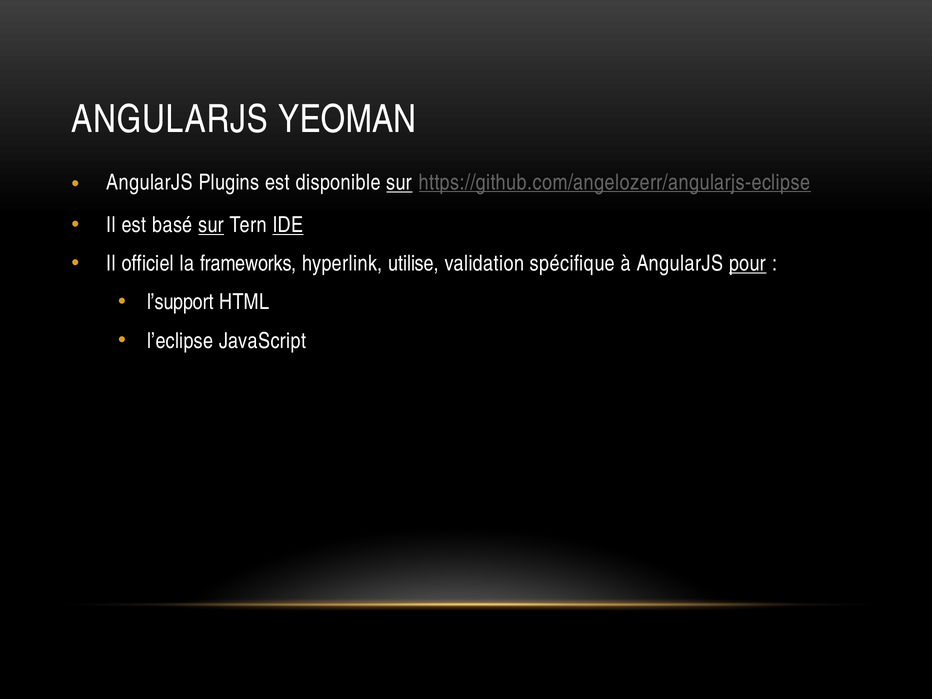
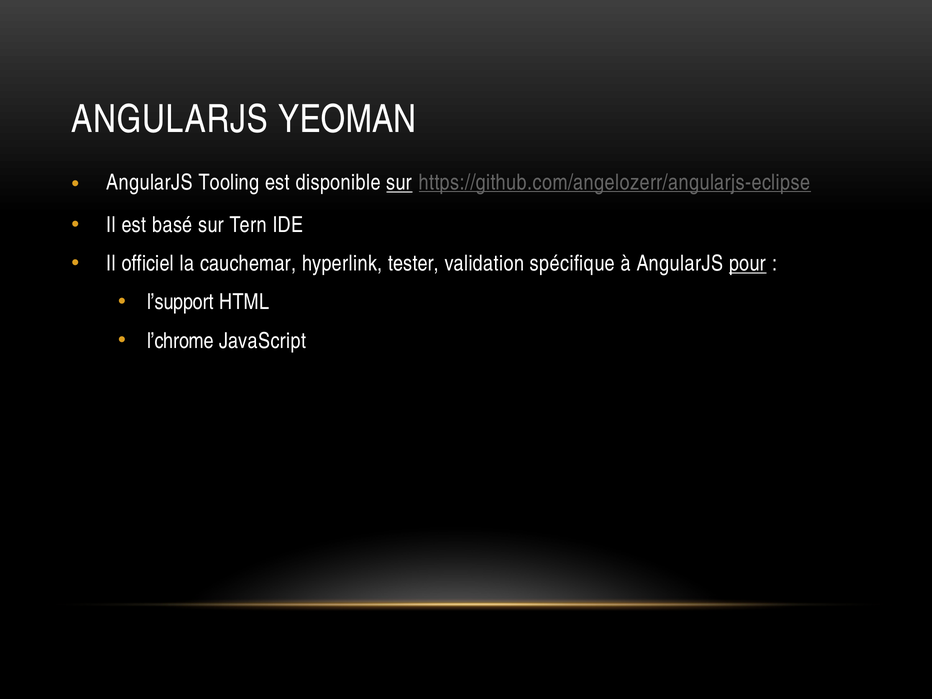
Plugins: Plugins -> Tooling (229, 183)
sur underline: present -> none (211, 225)
IDE underline: present -> none (288, 225)
frameworks: frameworks -> cauchemar (248, 264)
utilise: utilise -> tester (414, 264)
l’eclipse: l’eclipse -> l’chrome (180, 341)
